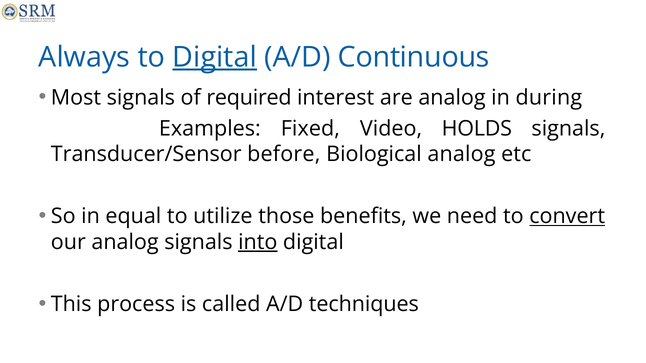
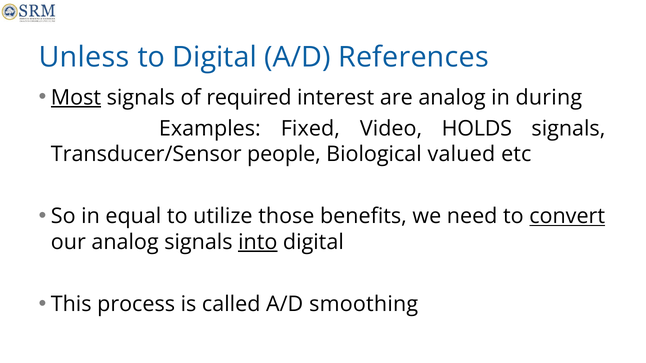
Always: Always -> Unless (84, 57)
Digital underline: present -> none (215, 57)
Continuous: Continuous -> References (413, 57)
Most underline: none -> present (76, 98)
before: before -> people (284, 154)
Biological analog: analog -> valued (461, 154)
techniques: techniques -> smoothing (364, 304)
